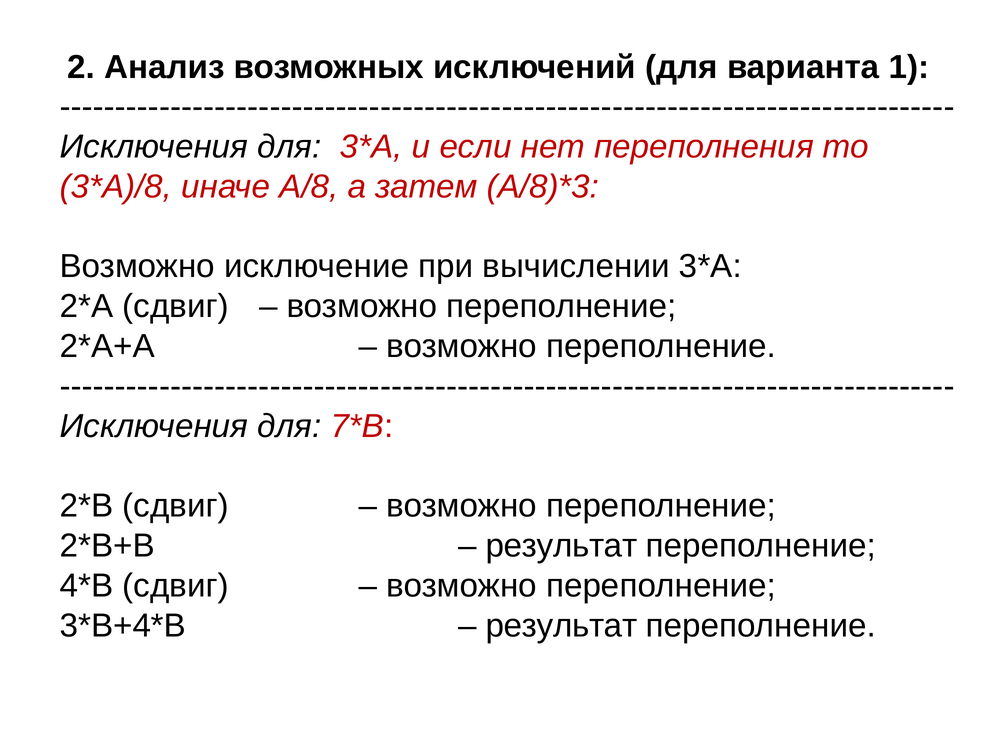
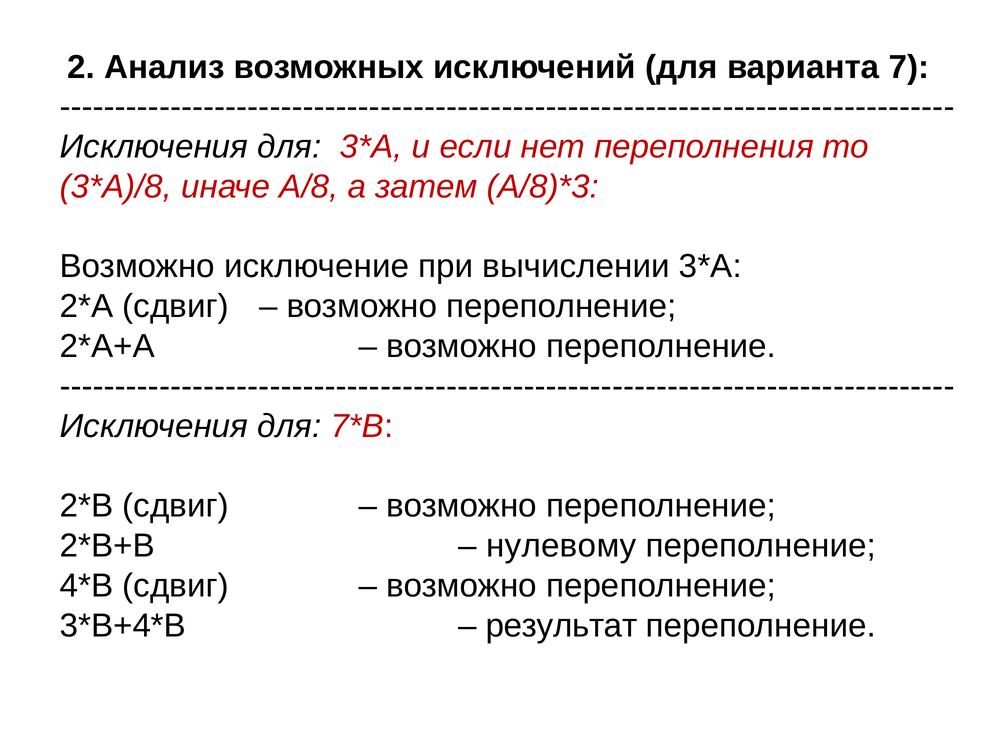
1: 1 -> 7 (909, 67)
результат: результат -> нулевому (561, 546)
